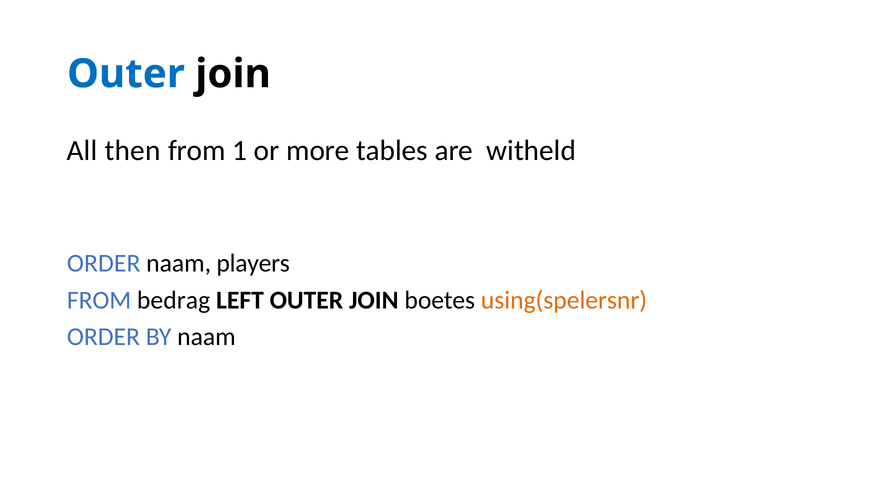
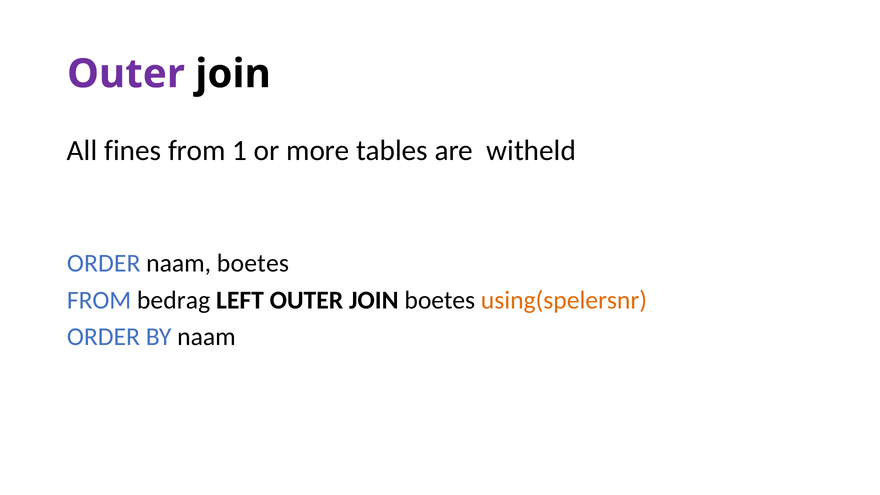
Outer colour: blue -> purple (126, 74)
then: then -> fines (133, 151)
naam players: players -> boetes (253, 263)
